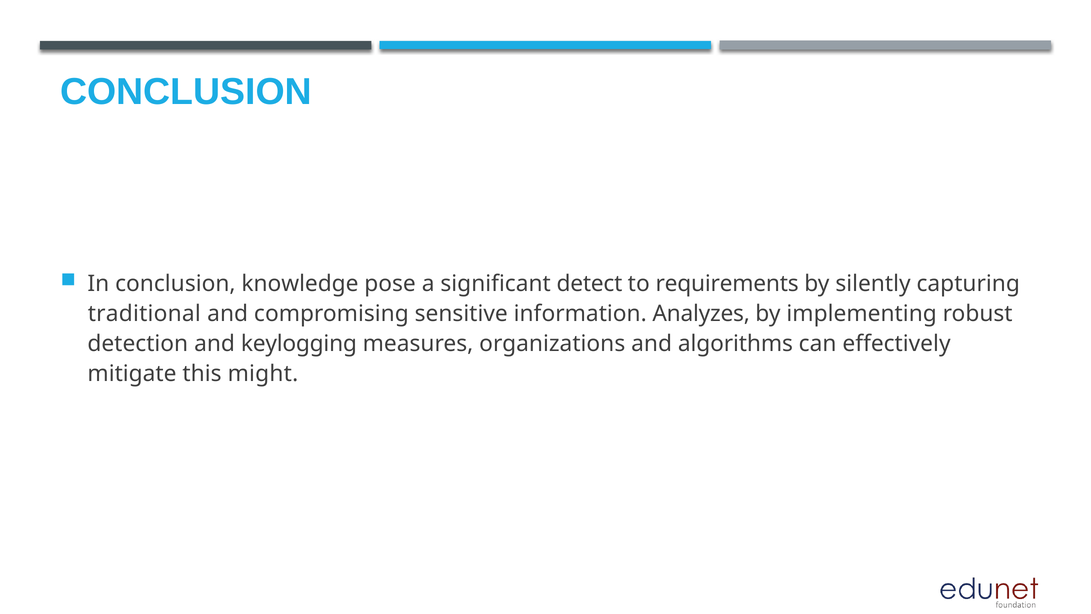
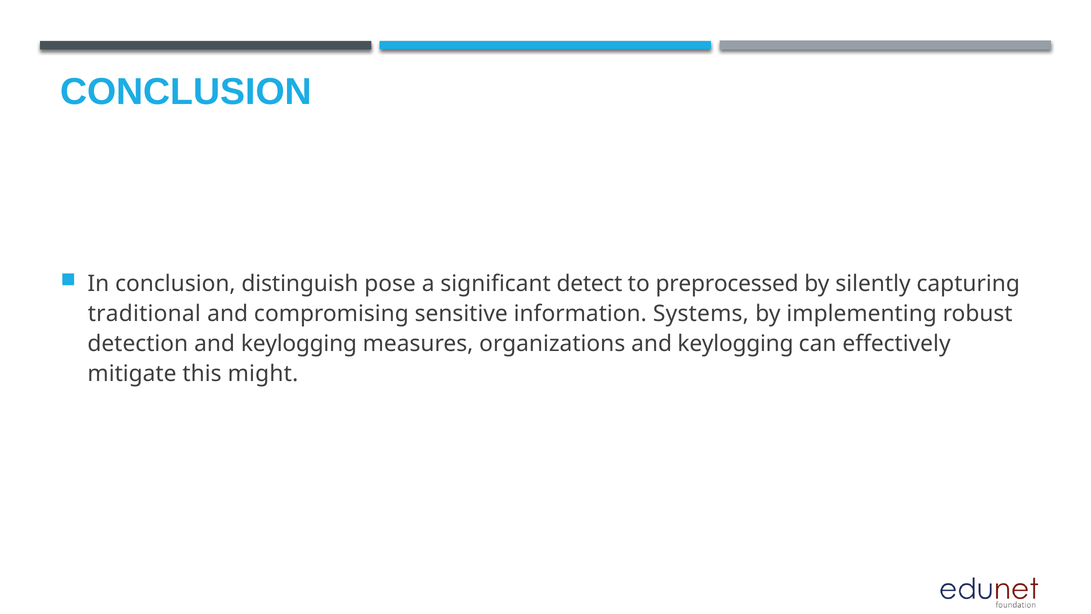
knowledge: knowledge -> distinguish (300, 284)
requirements: requirements -> preprocessed (727, 284)
Analyzes: Analyzes -> Systems (701, 314)
organizations and algorithms: algorithms -> keylogging (735, 344)
